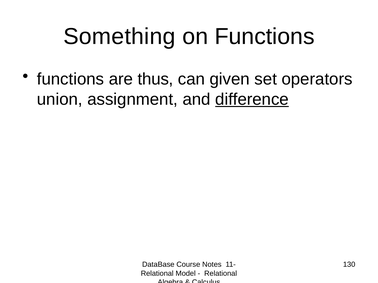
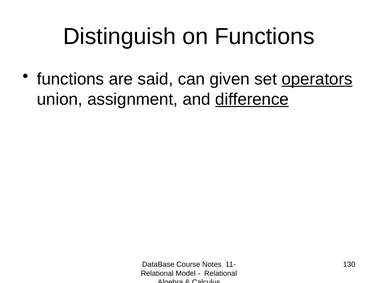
Something: Something -> Distinguish (120, 37)
thus: thus -> said (155, 79)
operators underline: none -> present (317, 79)
